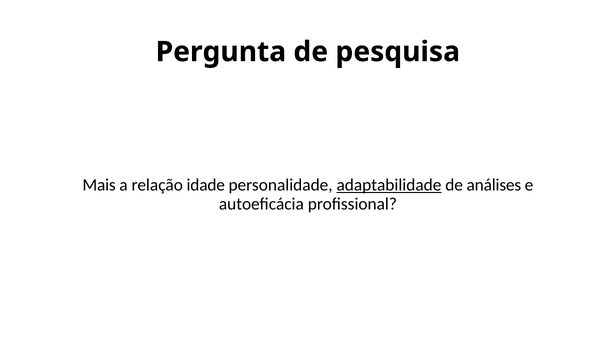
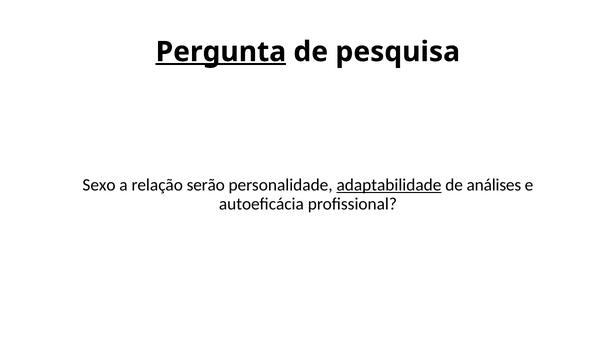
Pergunta underline: none -> present (221, 52)
Mais: Mais -> Sexo (99, 185)
idade: idade -> serão (206, 185)
